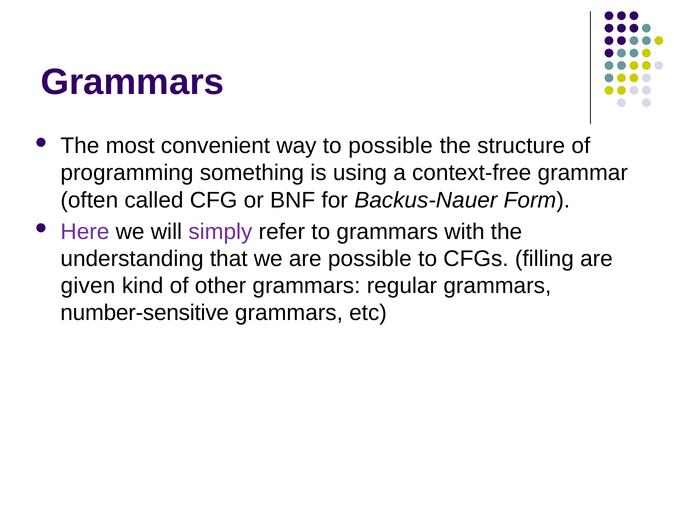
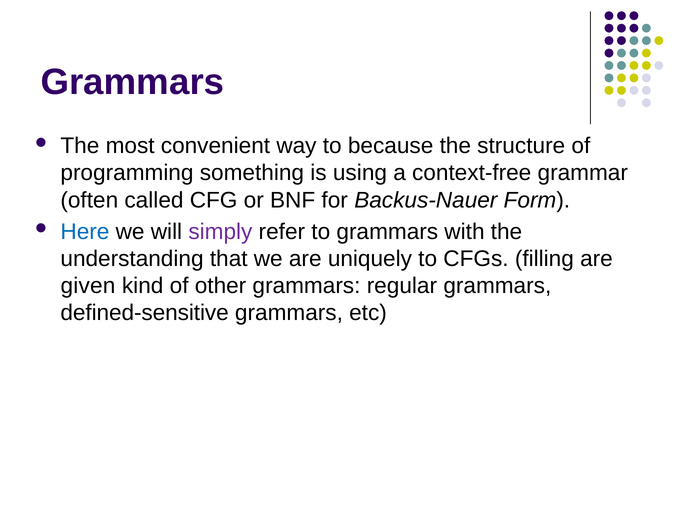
to possible: possible -> because (391, 146)
Here colour: purple -> blue (85, 232)
are possible: possible -> uniquely (370, 259)
number-sensitive: number-sensitive -> defined-sensitive (145, 313)
